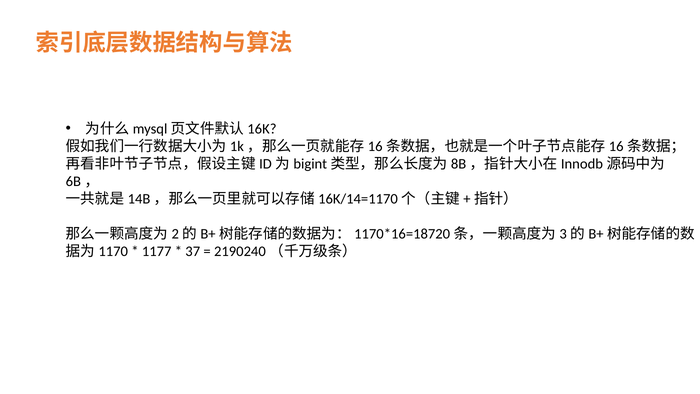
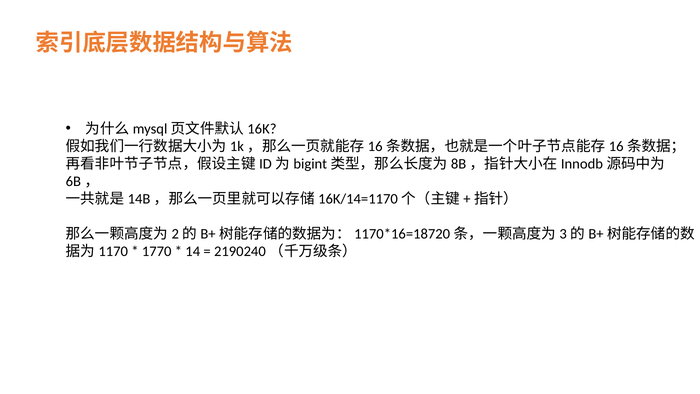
1177: 1177 -> 1770 (157, 251)
37: 37 -> 14 (193, 251)
